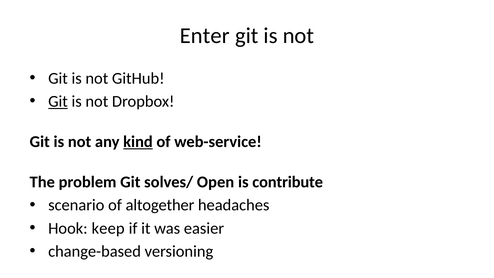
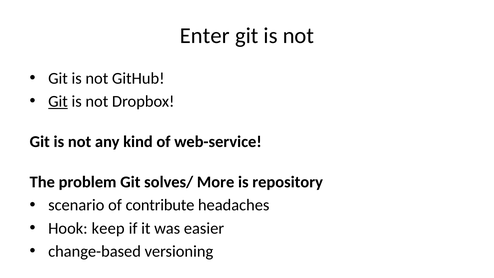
kind underline: present -> none (138, 142)
solves/ Open: Open -> More (216, 182)
is contribute: contribute -> repository (288, 182)
of altogether: altogether -> contribute (160, 205)
